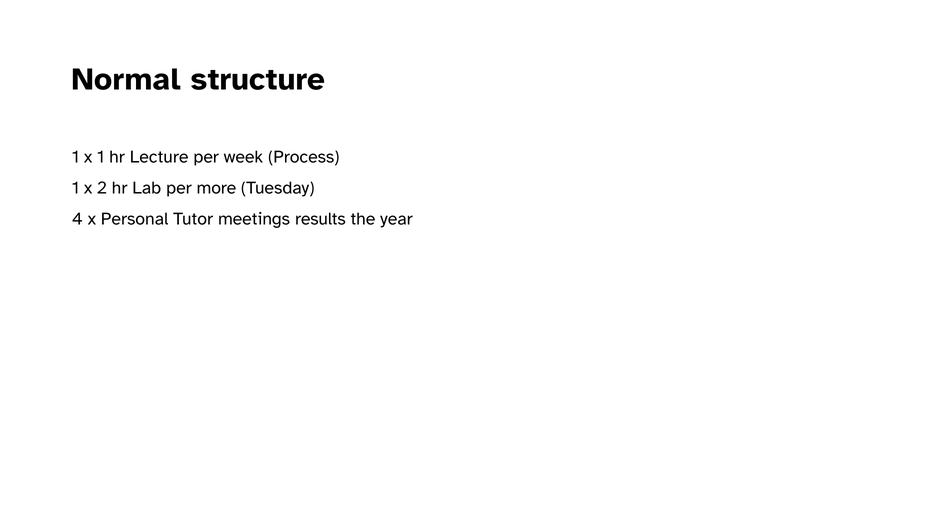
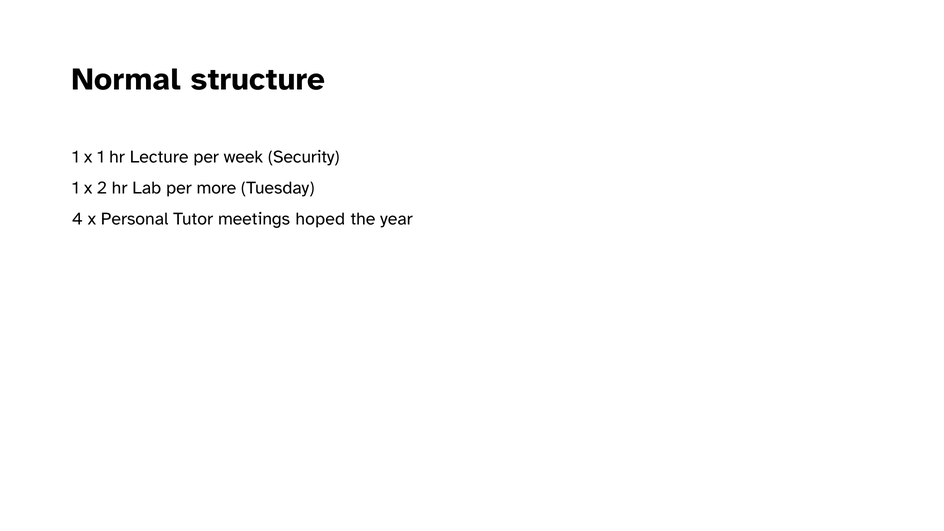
Process: Process -> Security (304, 157)
results: results -> hoped (320, 219)
